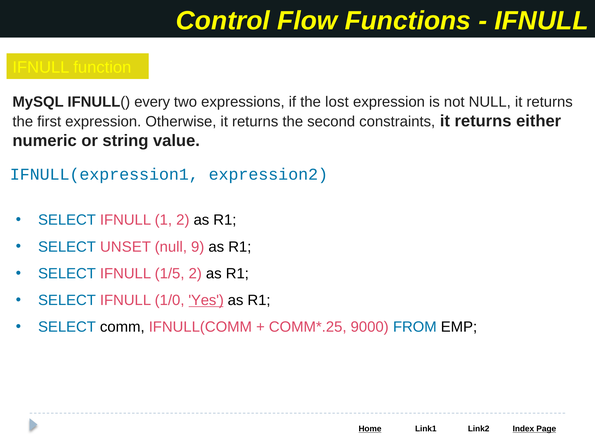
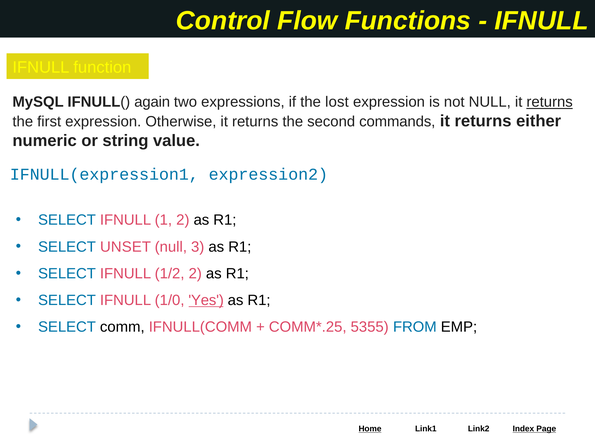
every: every -> again (152, 102)
returns underline: none -> present (550, 102)
constraints: constraints -> commands (397, 122)
9: 9 -> 3 (198, 247)
1/5: 1/5 -> 1/2 (170, 274)
9000: 9000 -> 5355 (370, 327)
